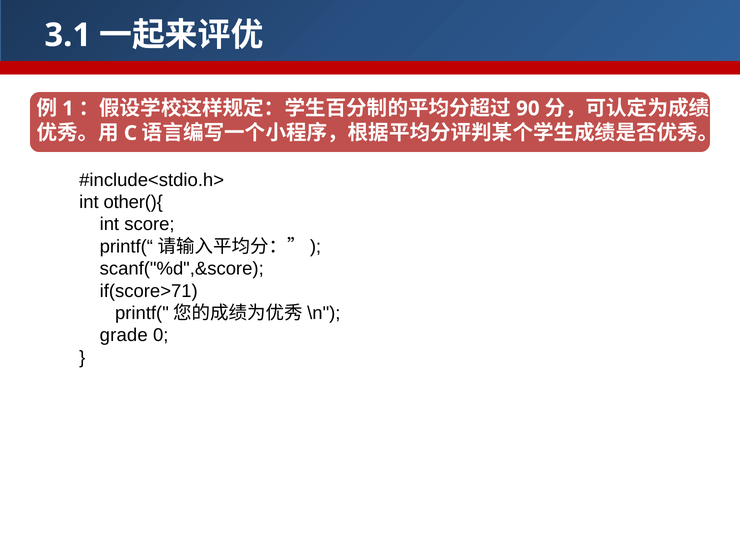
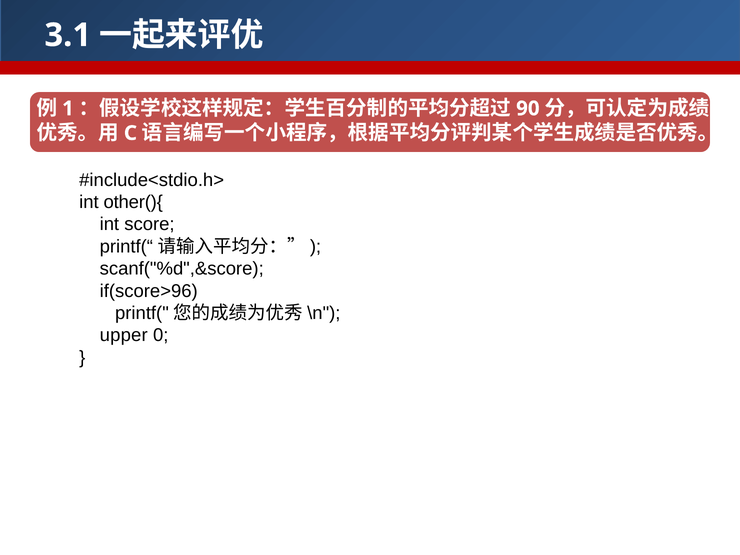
if(score>71: if(score>71 -> if(score>96 (149, 291)
grade: grade -> upper (124, 335)
